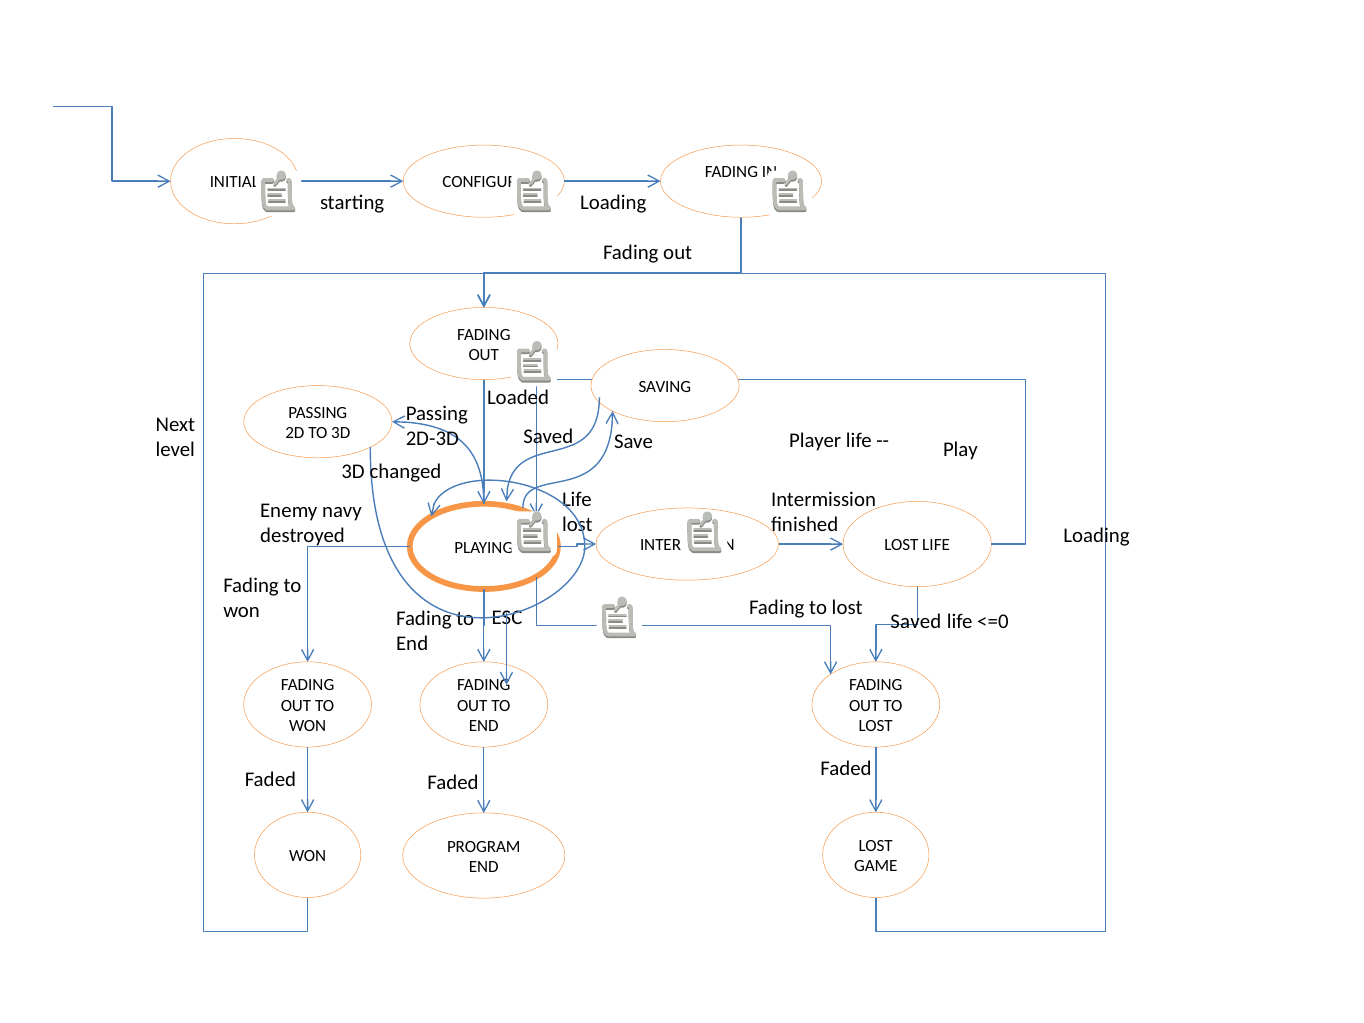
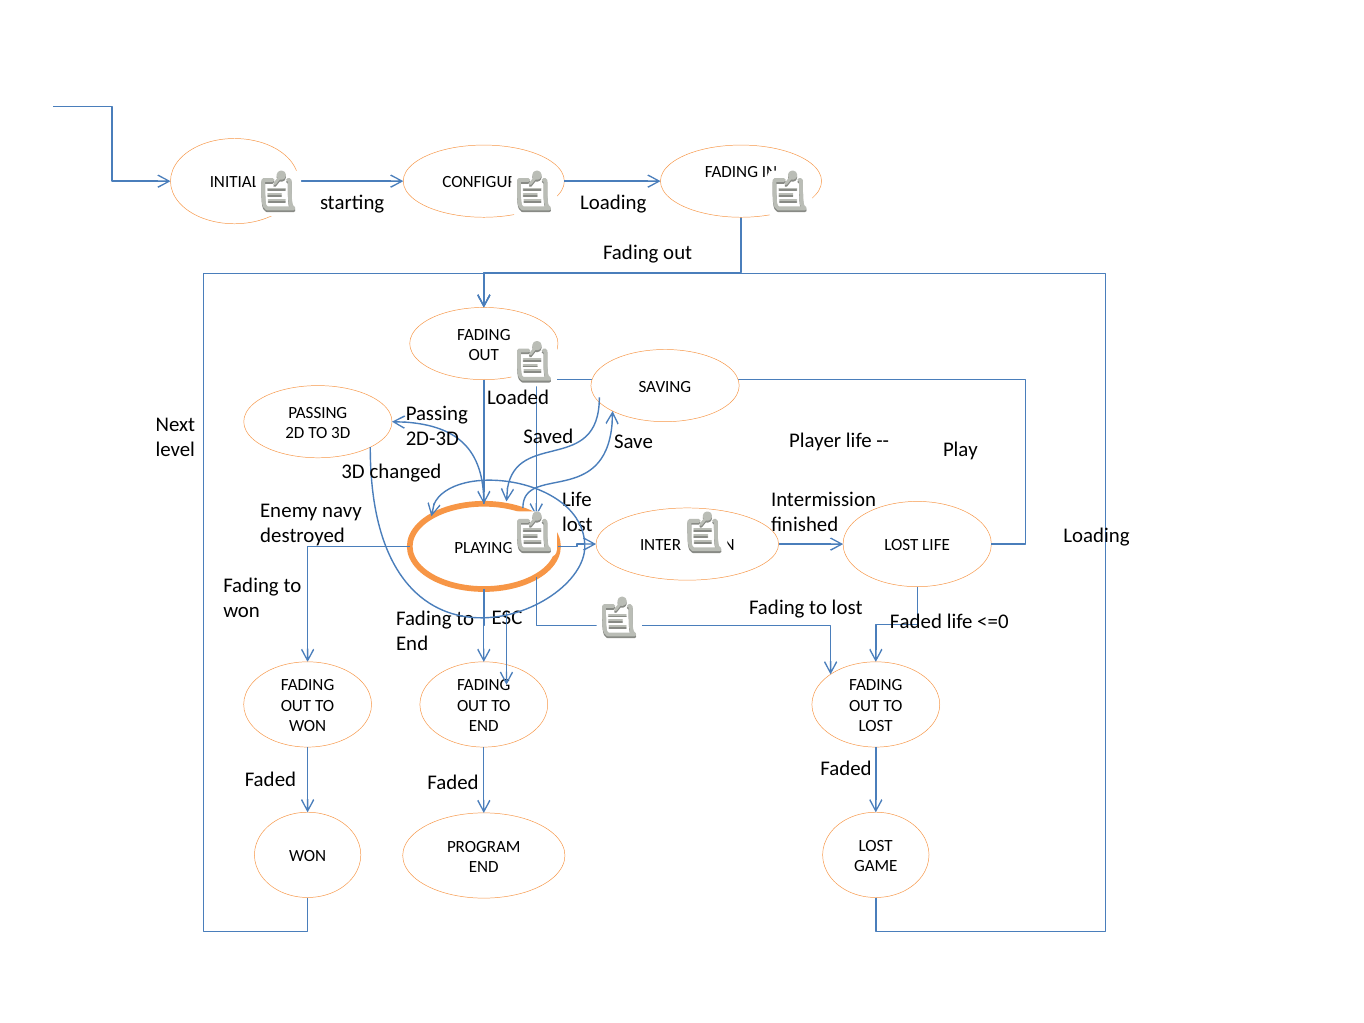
Saved: Saved -> Faded (916, 622)
